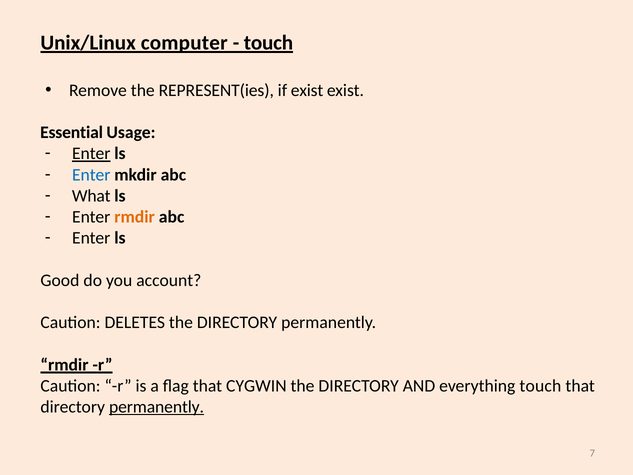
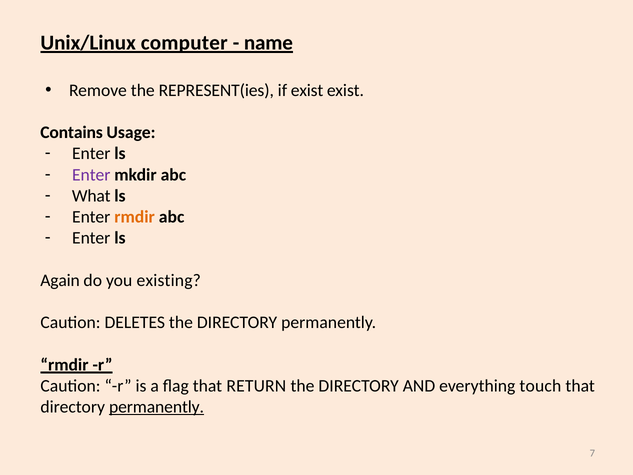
touch: touch -> name (268, 43)
Essential: Essential -> Contains (72, 132)
Enter underline: present -> none (91, 154)
Enter colour: blue -> purple (91, 175)
Good: Good -> Again (60, 280)
account: account -> existing (169, 280)
CYGWIN: CYGWIN -> RETURN (256, 386)
